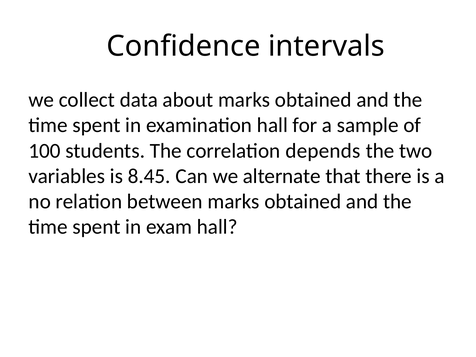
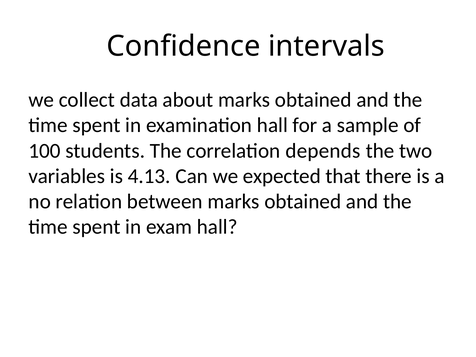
8.45: 8.45 -> 4.13 (149, 176)
alternate: alternate -> expected (282, 176)
